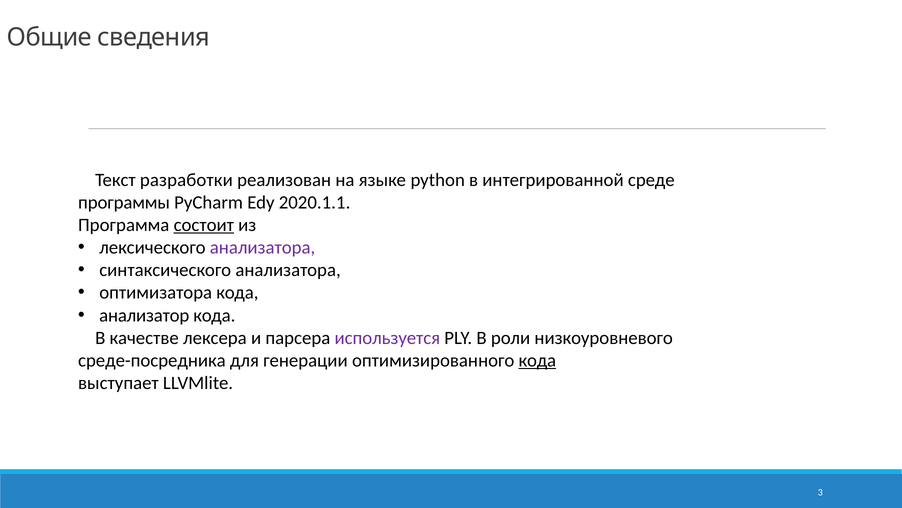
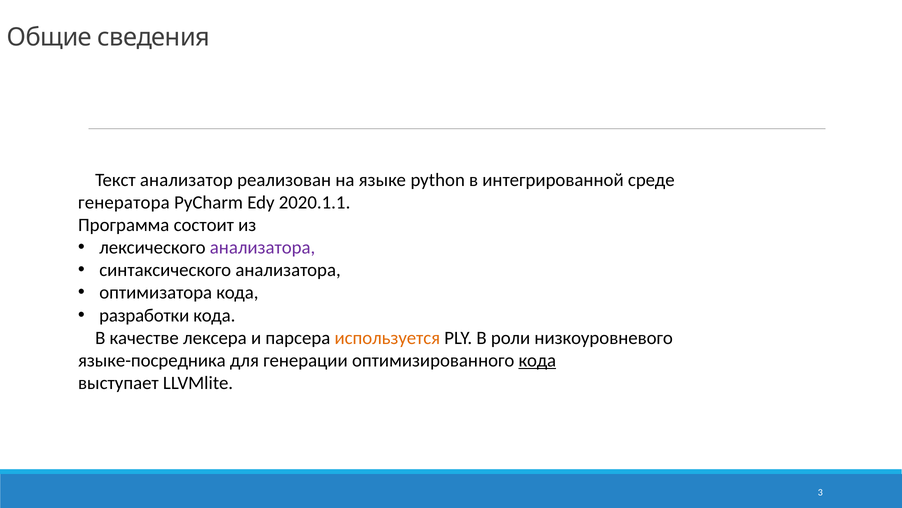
разработки: разработки -> анализатор (186, 180)
программы: программы -> генератора (124, 202)
состоит underline: present -> none (204, 225)
анализатор: анализатор -> разработки (144, 315)
используется colour: purple -> orange (387, 338)
среде-посредника: среде-посредника -> языке-посредника (152, 360)
